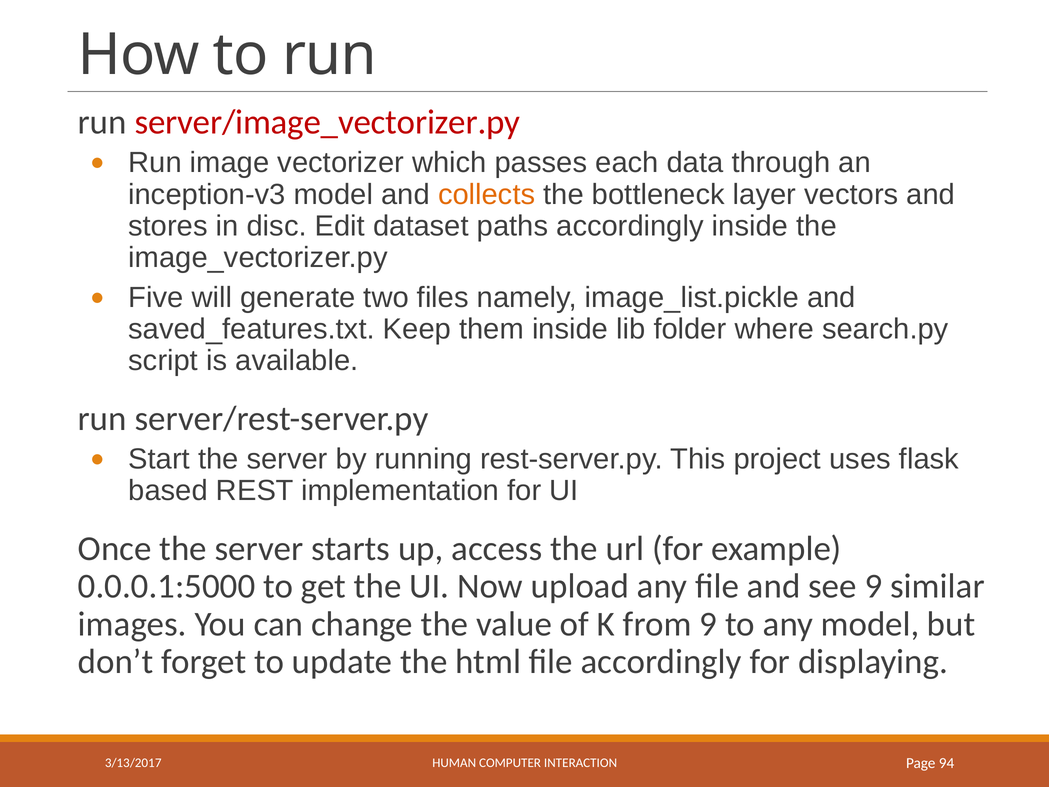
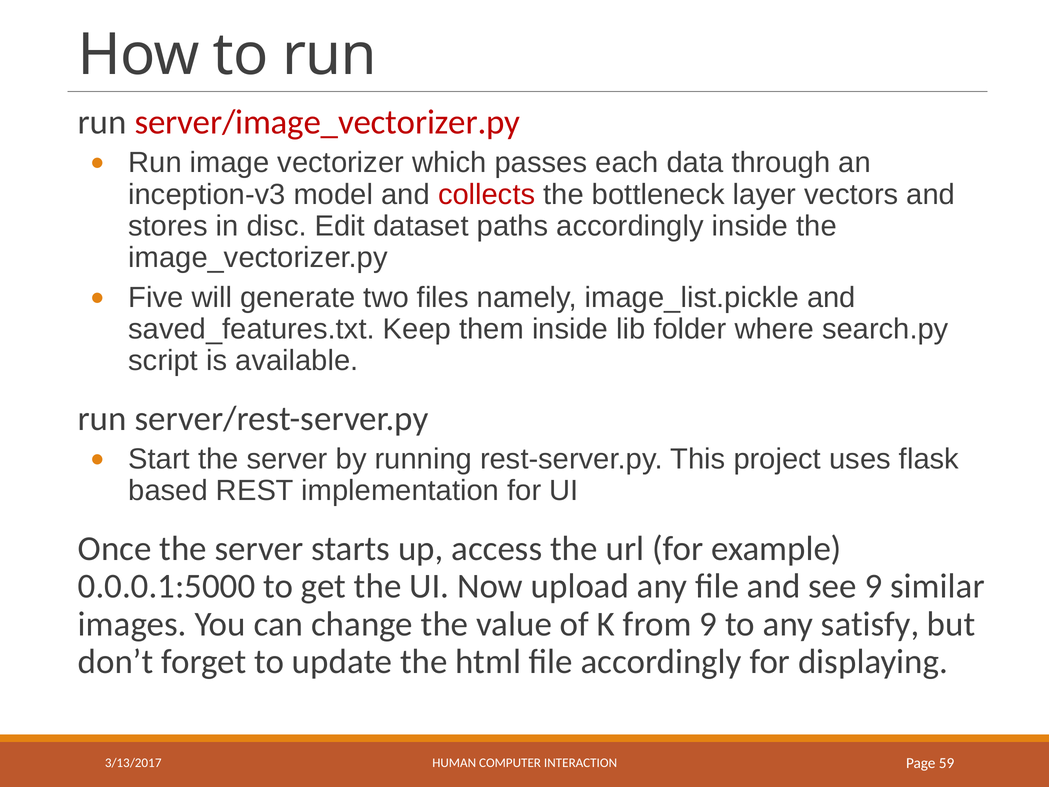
collects colour: orange -> red (487, 194)
any model: model -> satisfy (870, 624)
94: 94 -> 59 (947, 763)
